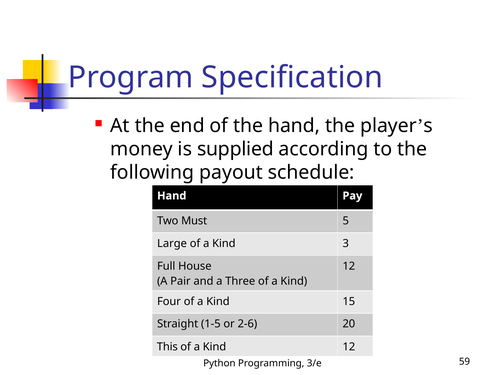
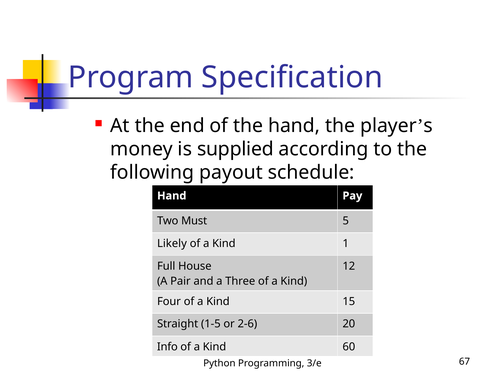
Large: Large -> Likely (172, 243)
3: 3 -> 1 (346, 243)
This: This -> Info (167, 347)
12: 12 -> 60 (349, 347)
59: 59 -> 67 (464, 362)
